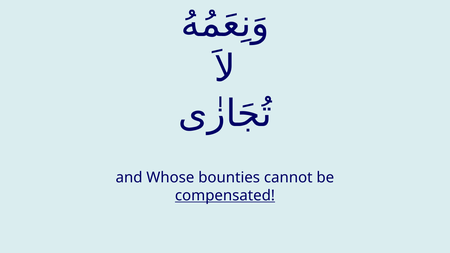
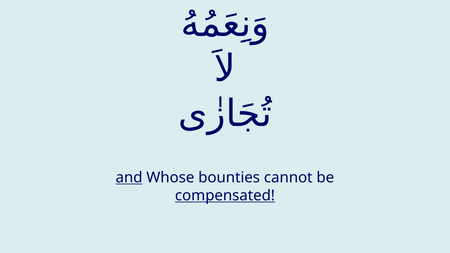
and underline: none -> present (129, 178)
